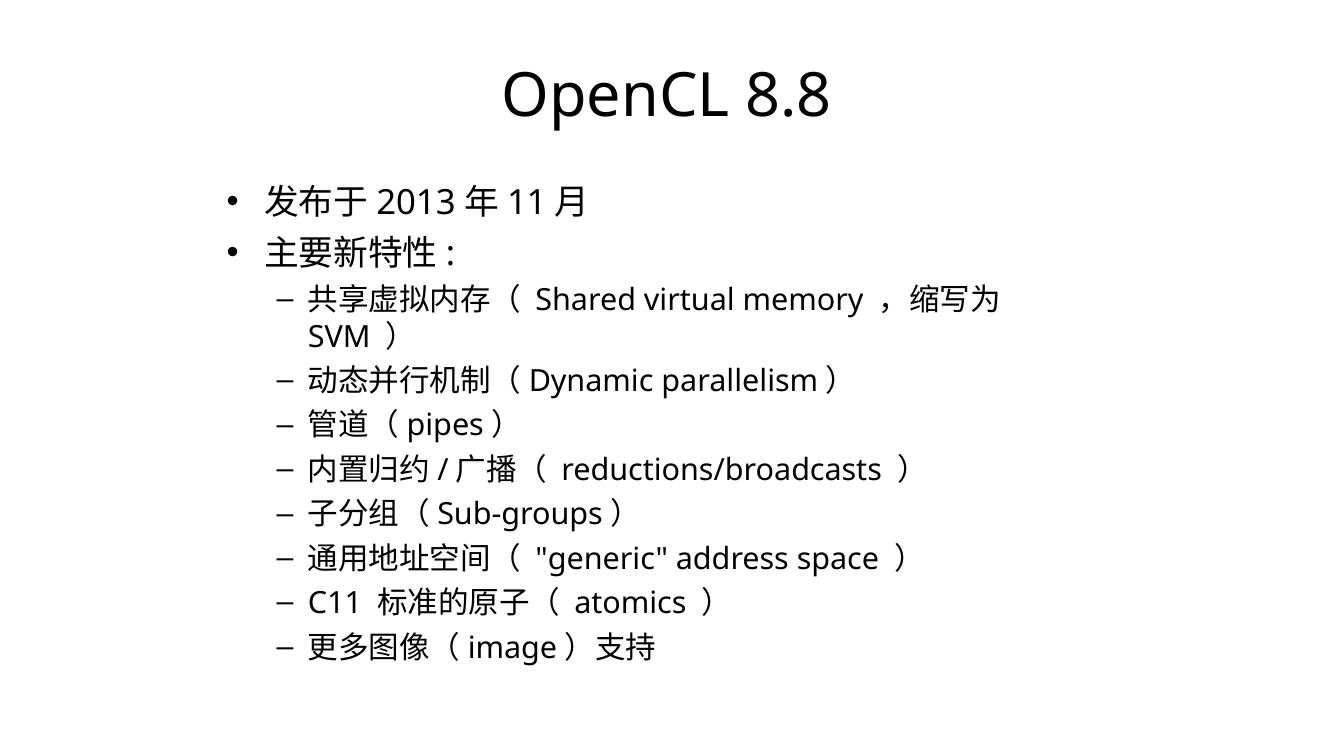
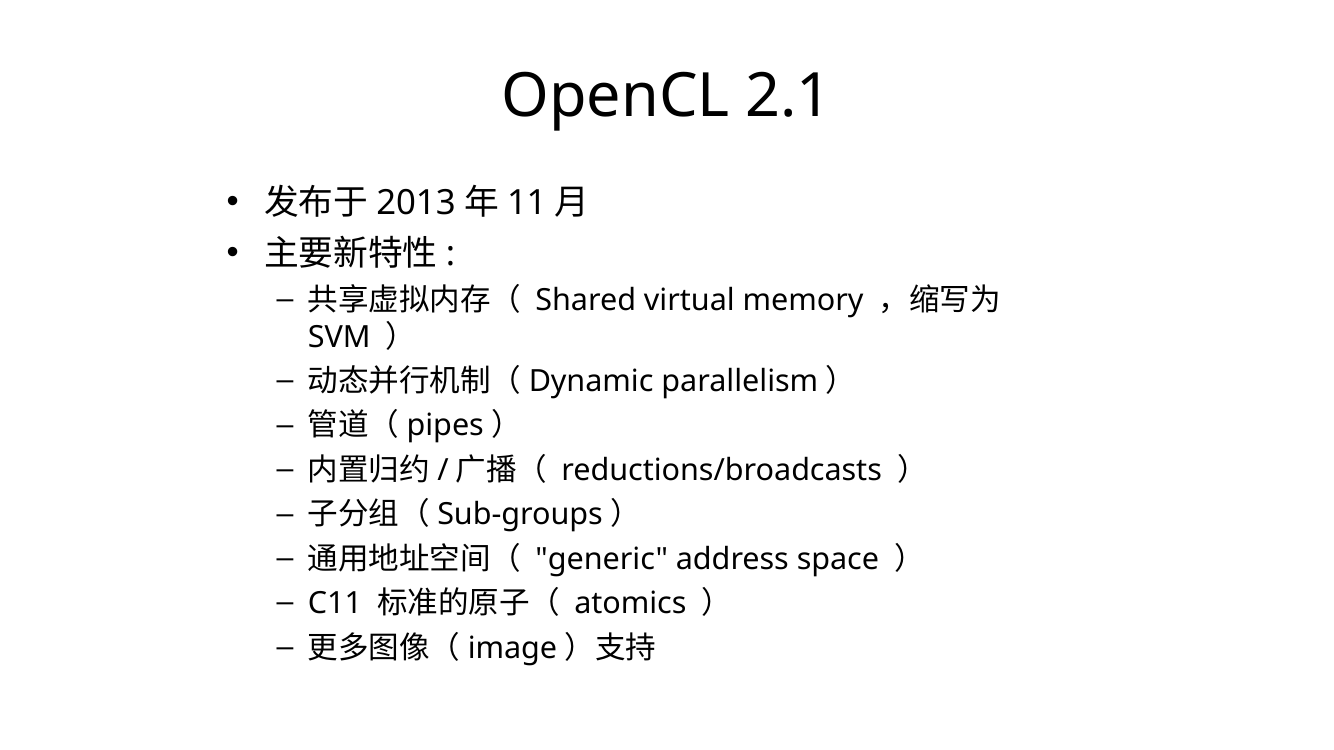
8.8: 8.8 -> 2.1 (789, 97)
